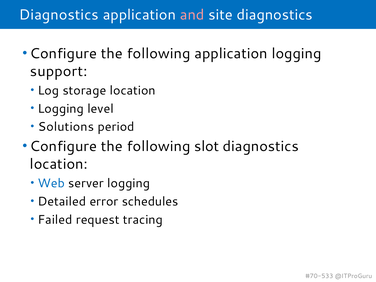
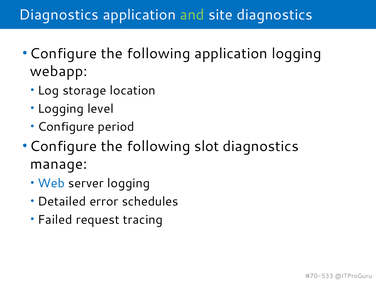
and colour: pink -> light green (192, 15)
support: support -> webapp (59, 71)
Solutions: Solutions -> Configure (66, 127)
location: location -> manage (59, 164)
